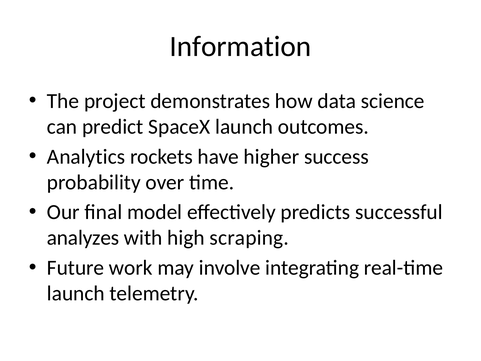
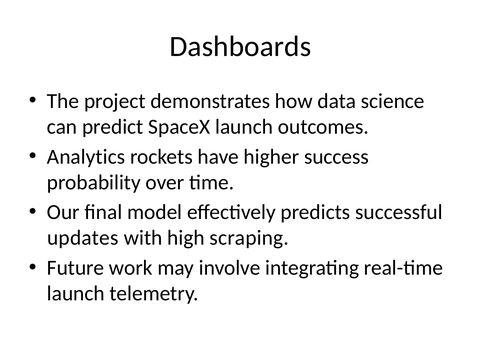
Information: Information -> Dashboards (240, 47)
analyzes: analyzes -> updates (83, 238)
